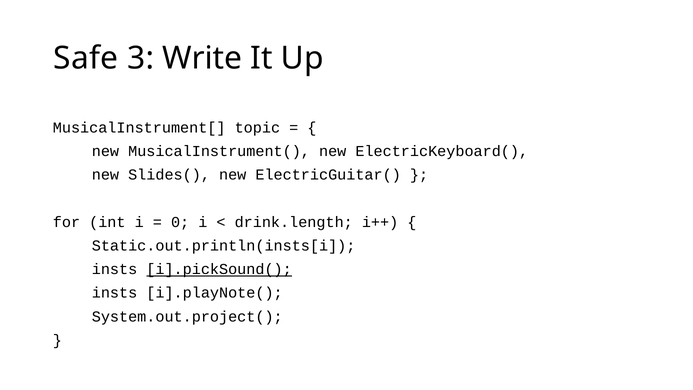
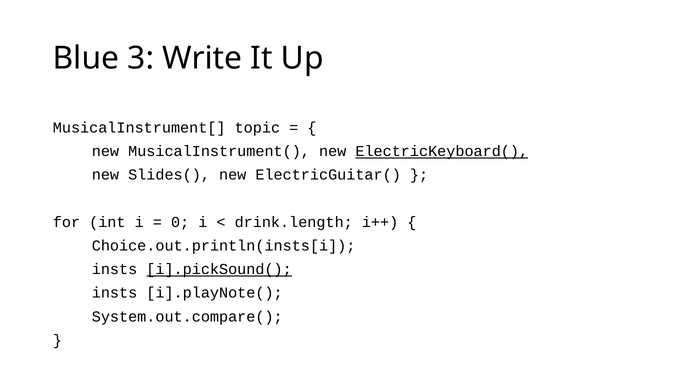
Safe: Safe -> Blue (86, 58)
ElectricKeyboard( underline: none -> present (442, 151)
Static.out.println(insts[i: Static.out.println(insts[i -> Choice.out.println(insts[i (224, 246)
System.out.project(: System.out.project( -> System.out.compare( (187, 316)
